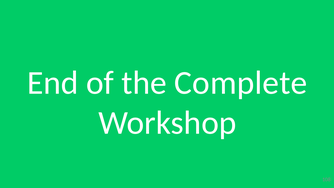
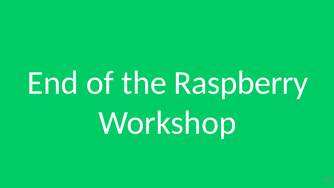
Complete: Complete -> Raspberry (241, 83)
